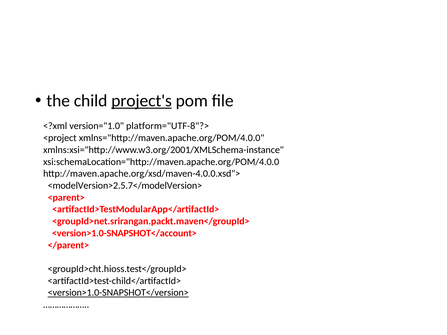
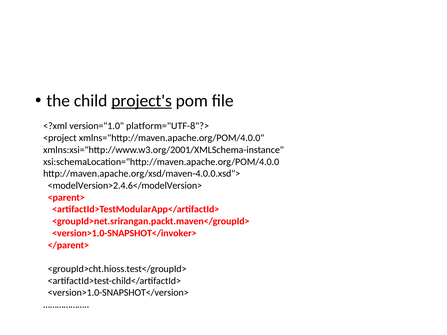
<modelVersion>2.5.7</modelVersion>: <modelVersion>2.5.7</modelVersion> -> <modelVersion>2.4.6</modelVersion> (125, 186)
<version>1.0-SNAPSHOT</account>: <version>1.0-SNAPSHOT</account> -> <version>1.0-SNAPSHOT</invoker> (124, 233)
<version>1.0-SNAPSHOT</version> underline: present -> none (118, 293)
